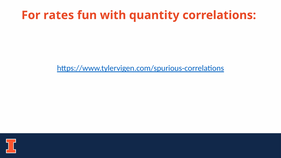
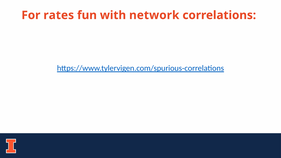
quantity: quantity -> network (154, 15)
